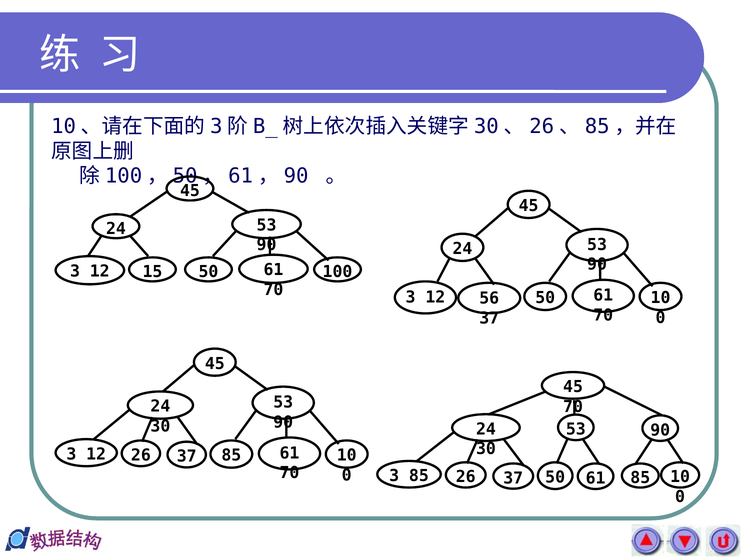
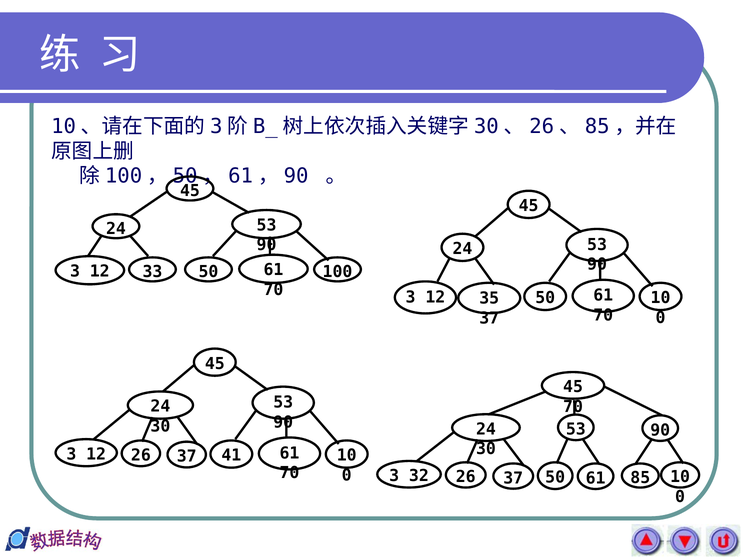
15: 15 -> 33 (152, 272)
56: 56 -> 35 (489, 298)
26 85: 85 -> 41 (231, 456)
3 85: 85 -> 32 (419, 476)
